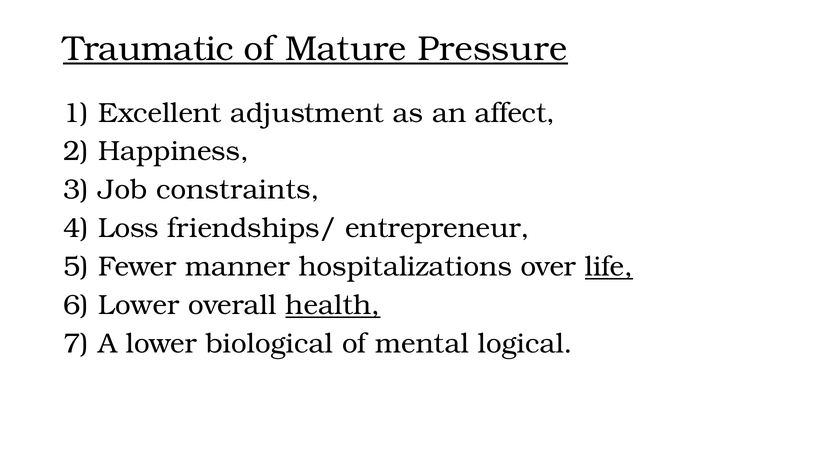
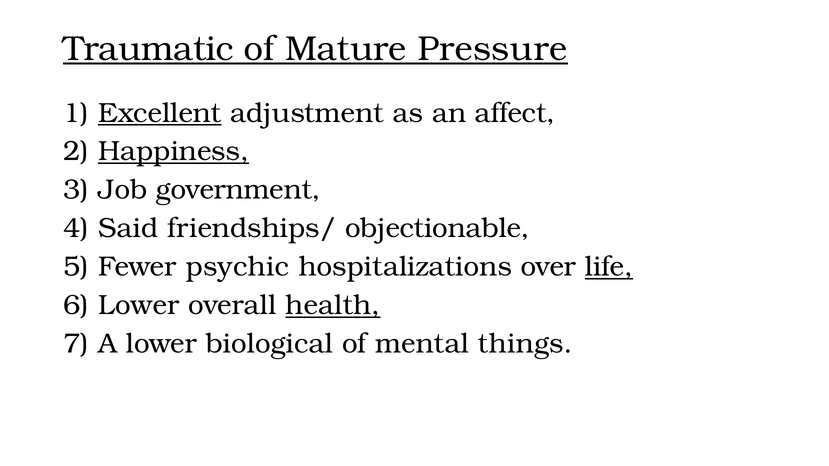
Excellent underline: none -> present (160, 113)
Happiness underline: none -> present (174, 151)
constraints: constraints -> government (238, 190)
Loss: Loss -> Said (128, 228)
entrepreneur: entrepreneur -> objectionable (437, 228)
manner: manner -> psychic (237, 267)
logical: logical -> things (525, 344)
